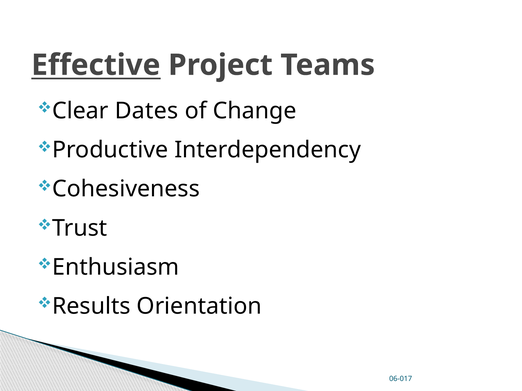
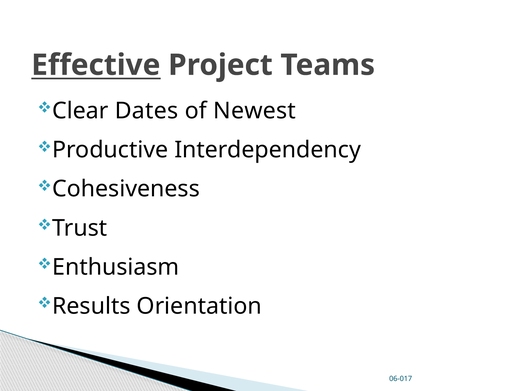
Change: Change -> Newest (255, 111)
